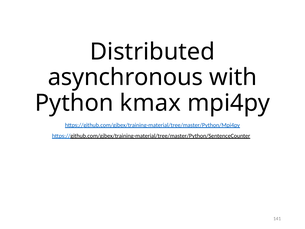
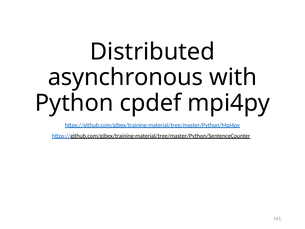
kmax: kmax -> cpdef (150, 103)
